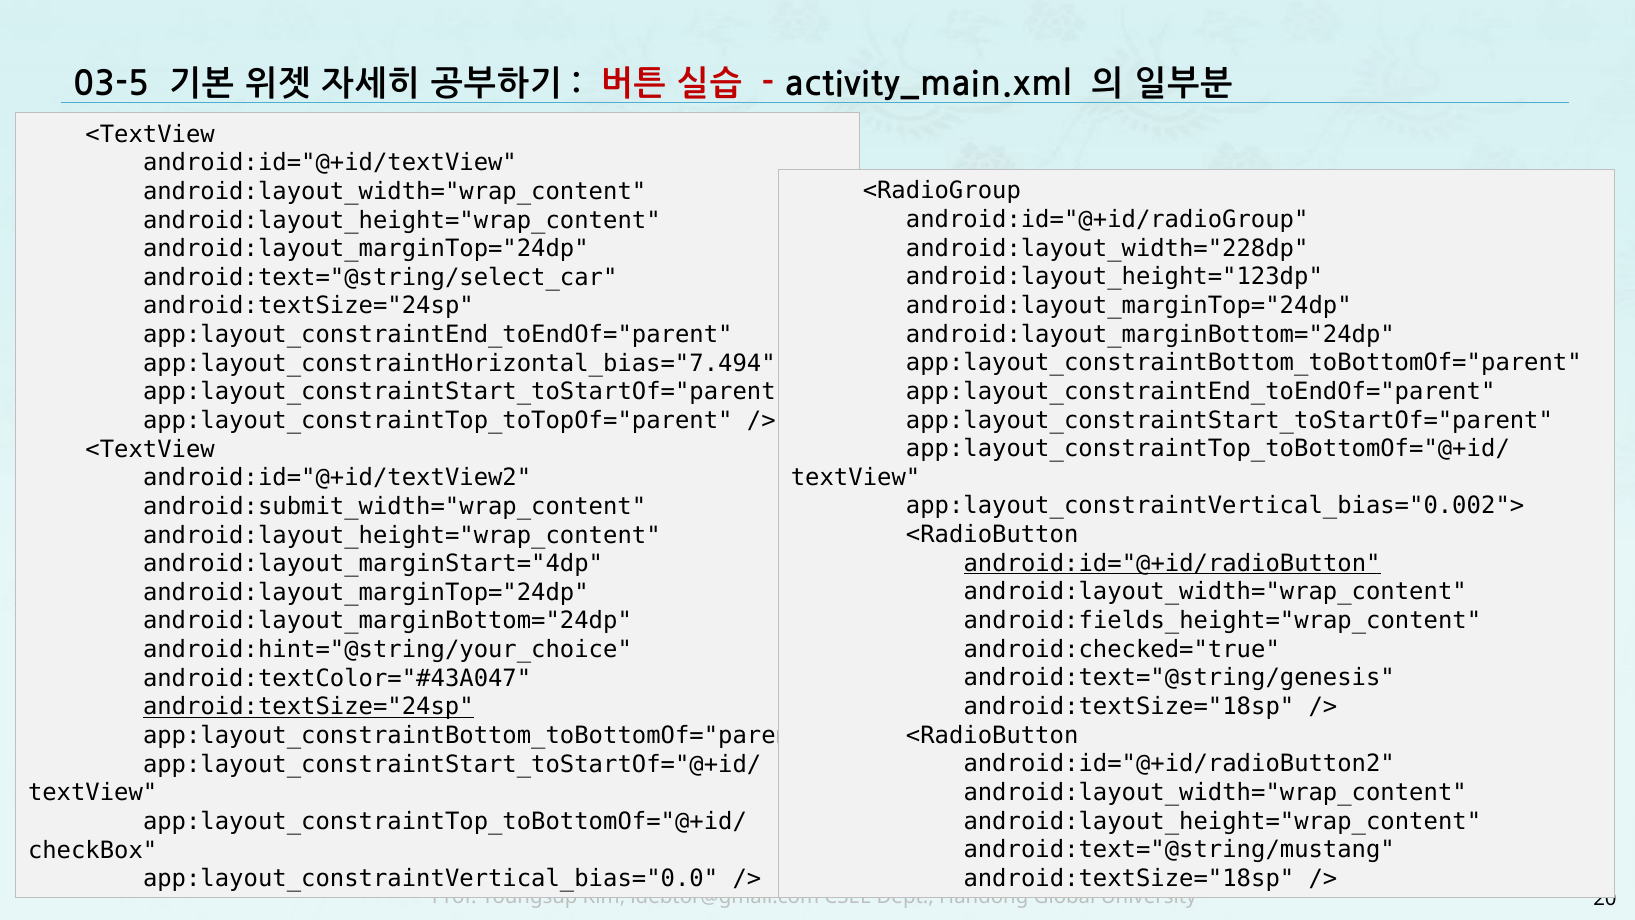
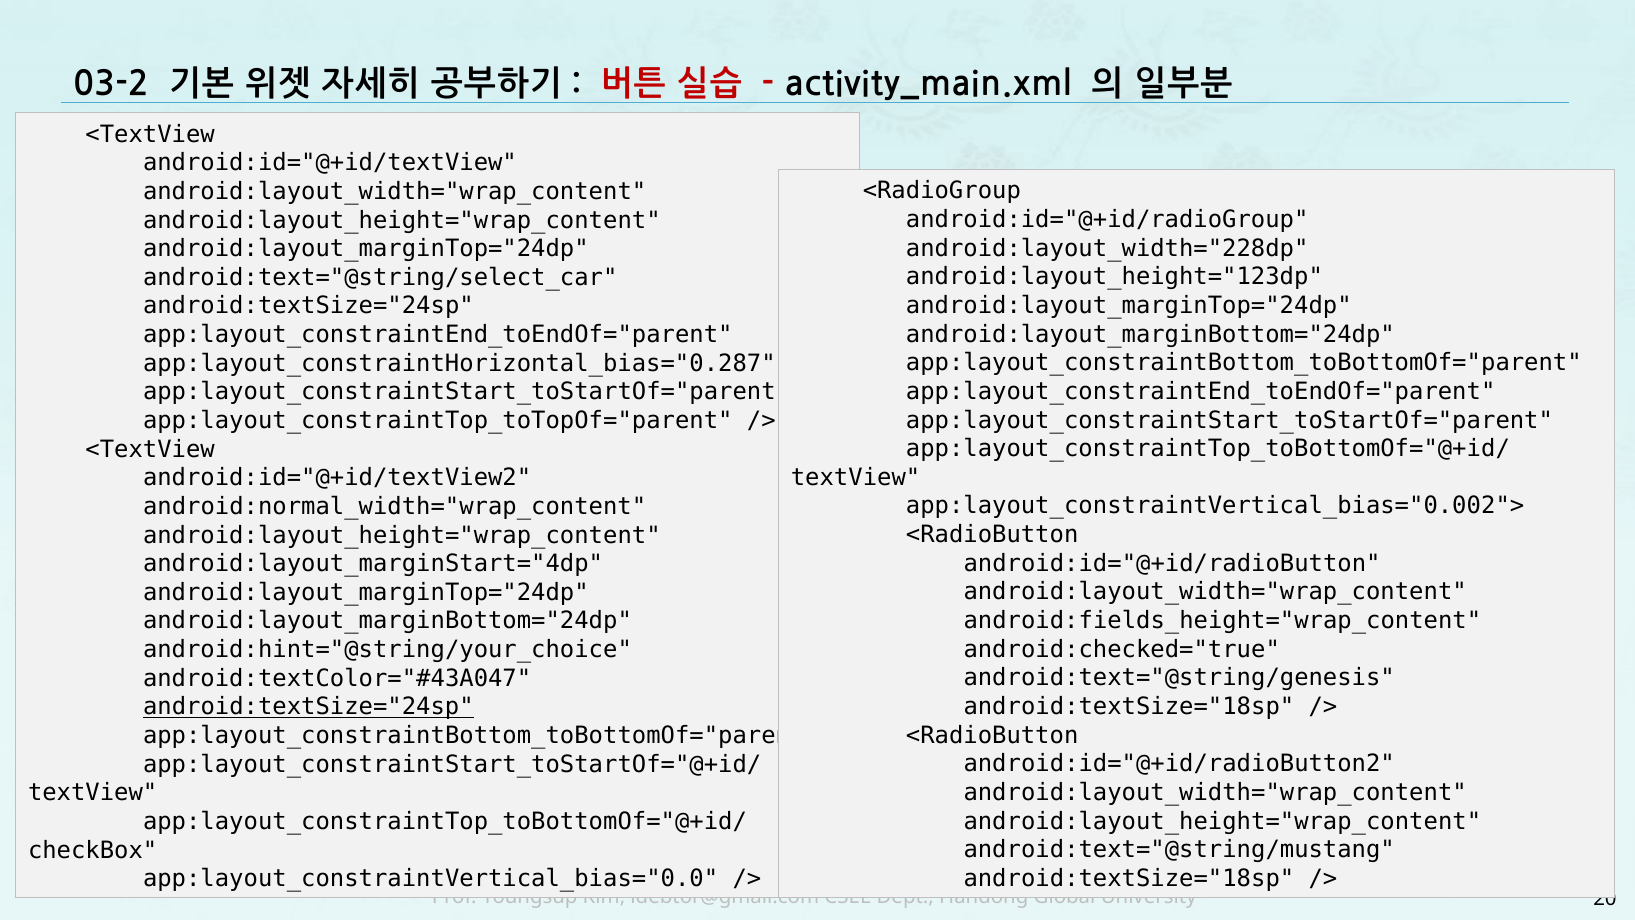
03-5: 03-5 -> 03-2 (111, 84)
app:layout_constraintHorizontal_bias="7.494: app:layout_constraintHorizontal_bias="7.494 -> app:layout_constraintHorizontal_bias="0.287 (459, 363)
android:submit_width="wrap_content: android:submit_width="wrap_content -> android:normal_width="wrap_content (395, 506)
android:id="@+id/radioButton underline: present -> none (1172, 563)
